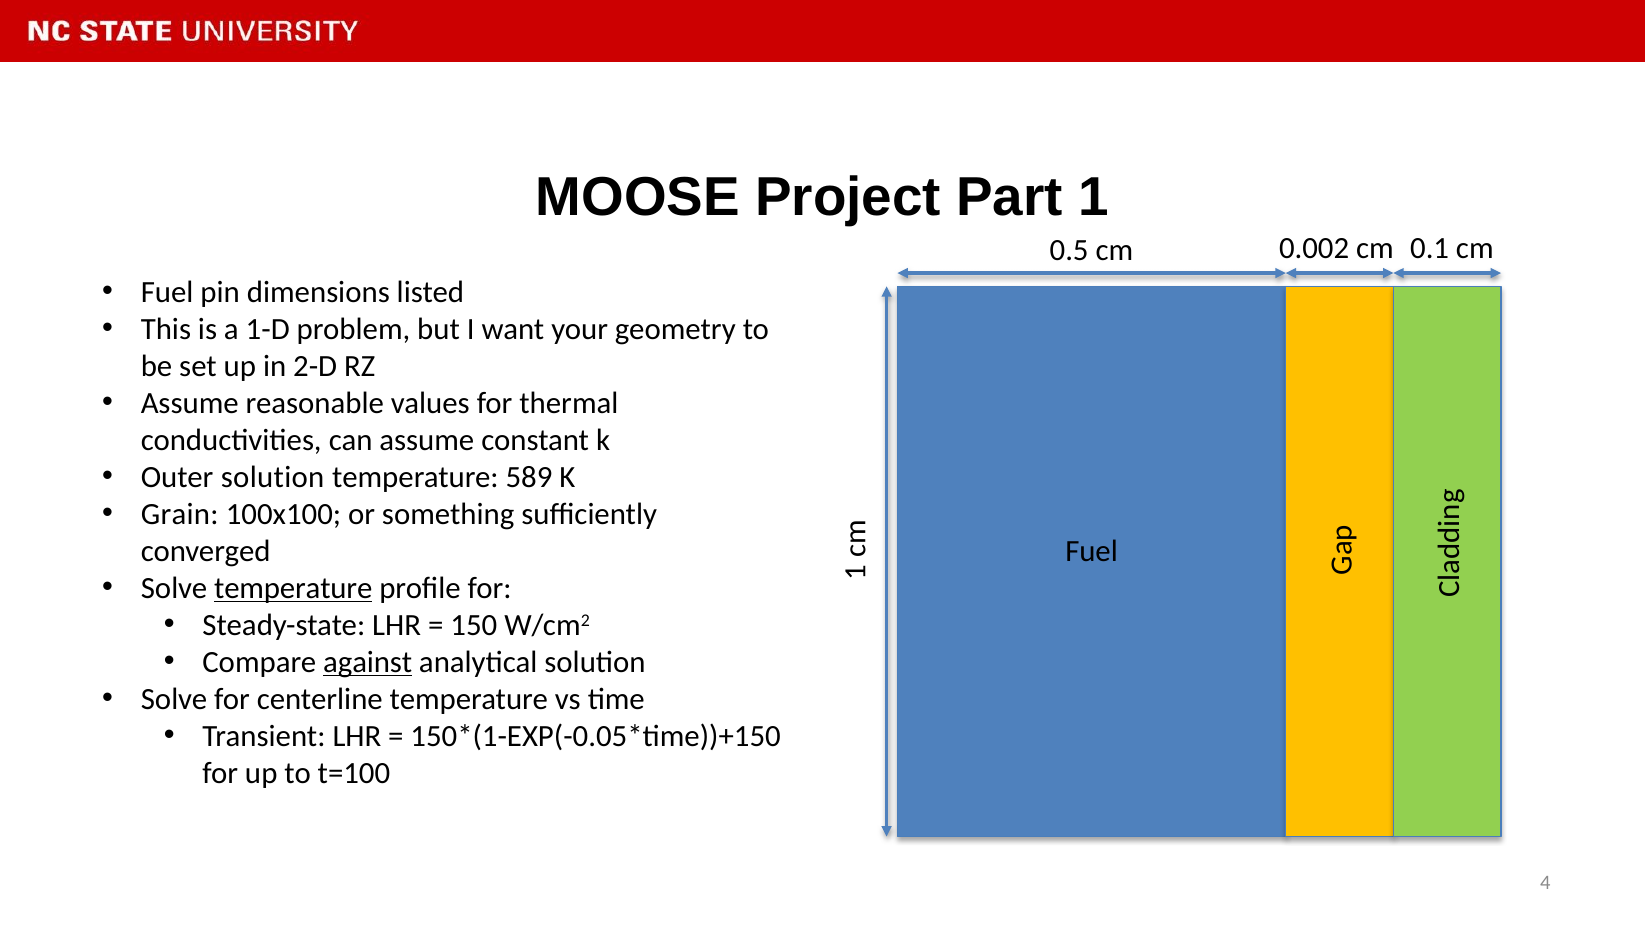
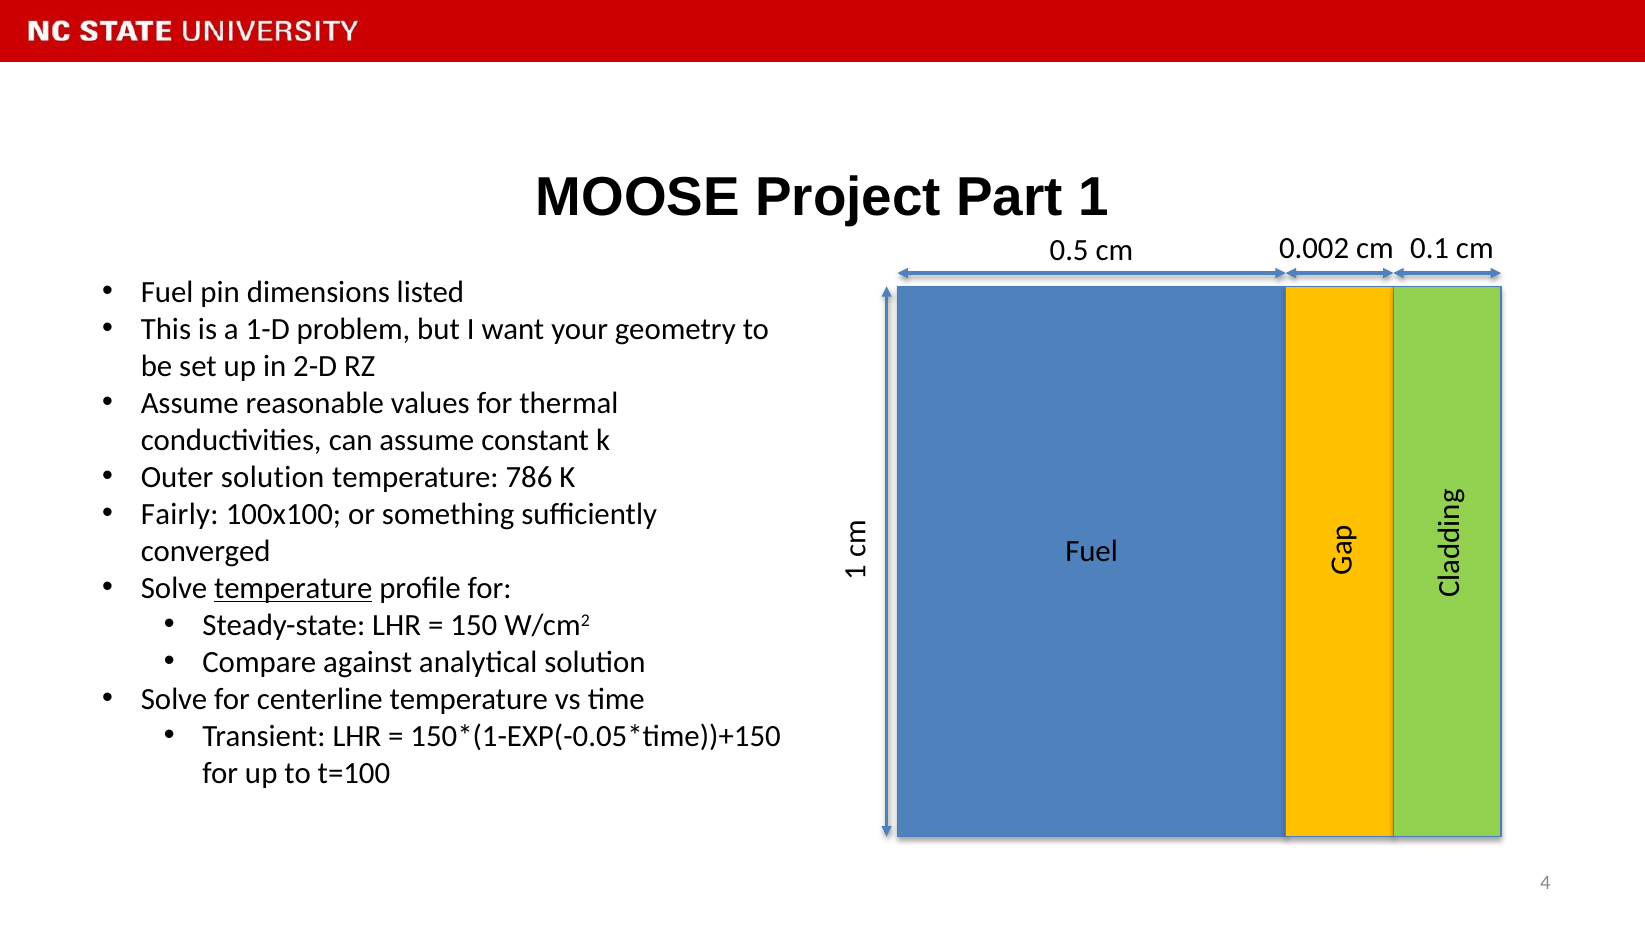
589: 589 -> 786 (529, 477)
Grain: Grain -> Fairly (180, 514)
against underline: present -> none (368, 662)
